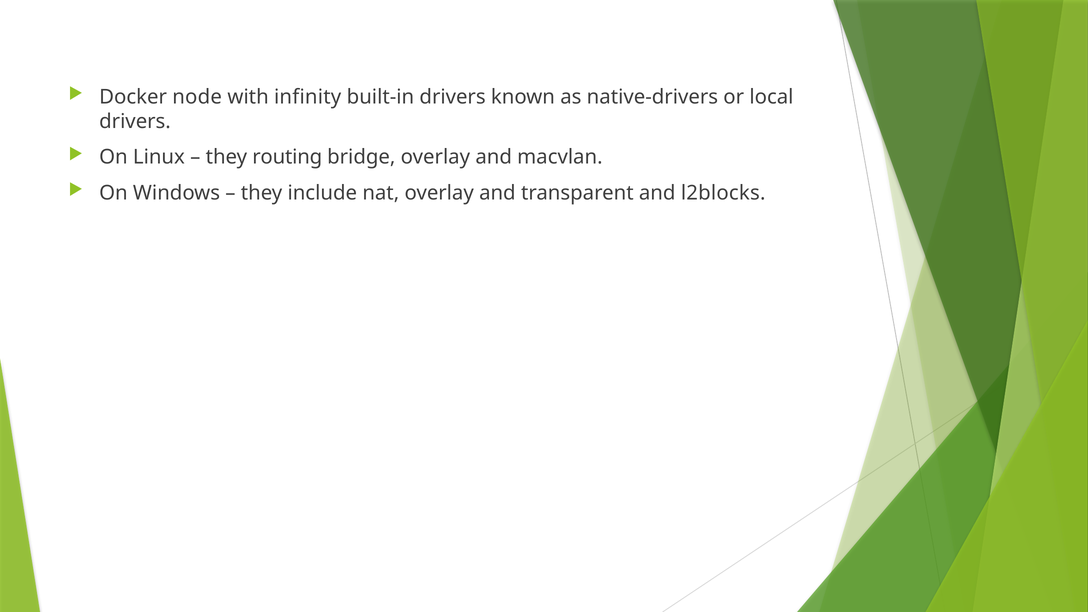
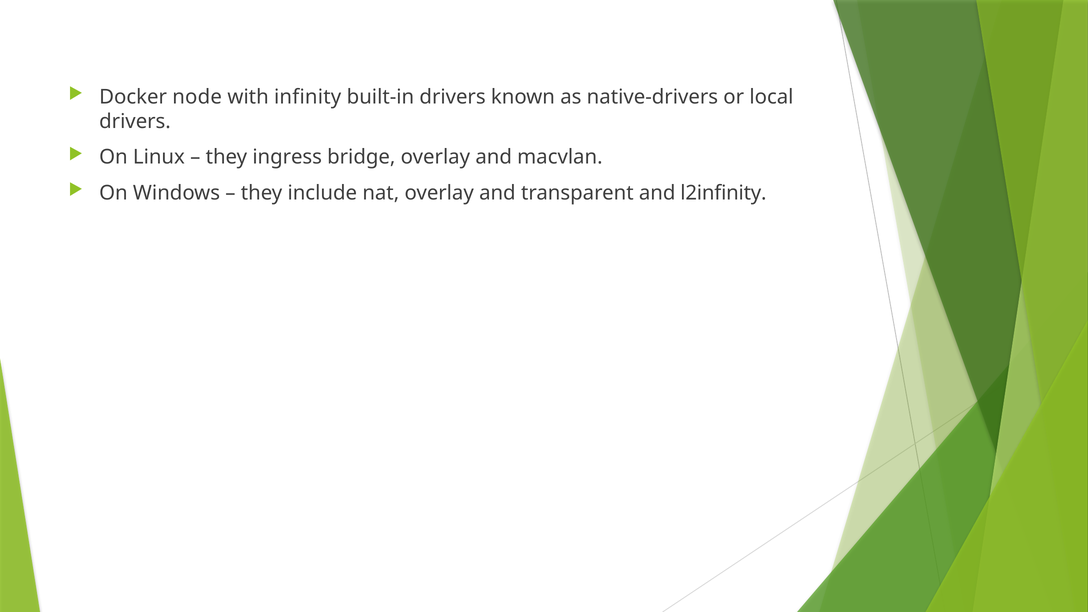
routing: routing -> ingress (287, 157)
l2blocks: l2blocks -> l2infinity (723, 193)
